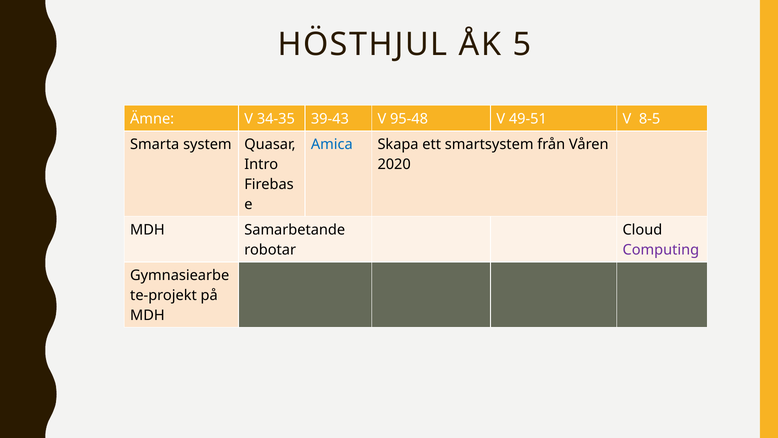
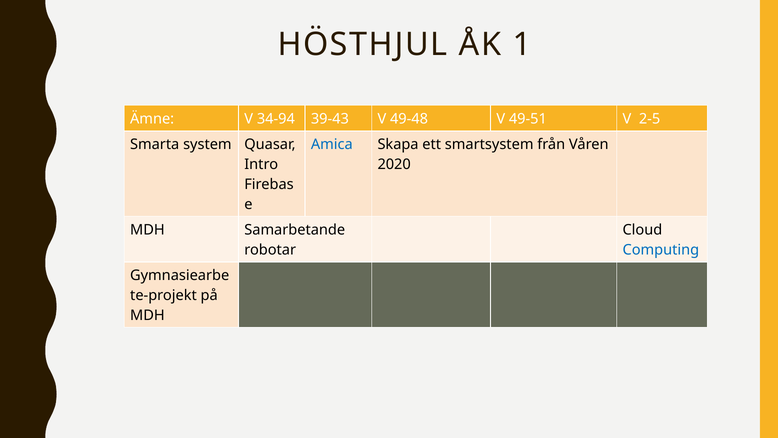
5: 5 -> 1 (522, 45)
34-35: 34-35 -> 34-94 (276, 119)
95-48: 95-48 -> 49-48 (409, 119)
8-5: 8-5 -> 2-5 (650, 119)
Computing colour: purple -> blue (661, 250)
